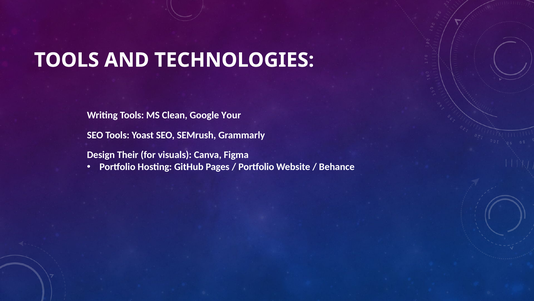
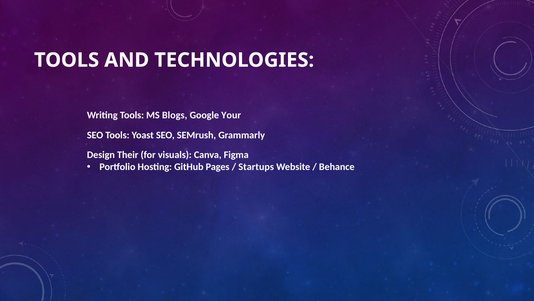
Clean: Clean -> Blogs (175, 115)
Portfolio: Portfolio -> Startups (256, 167)
